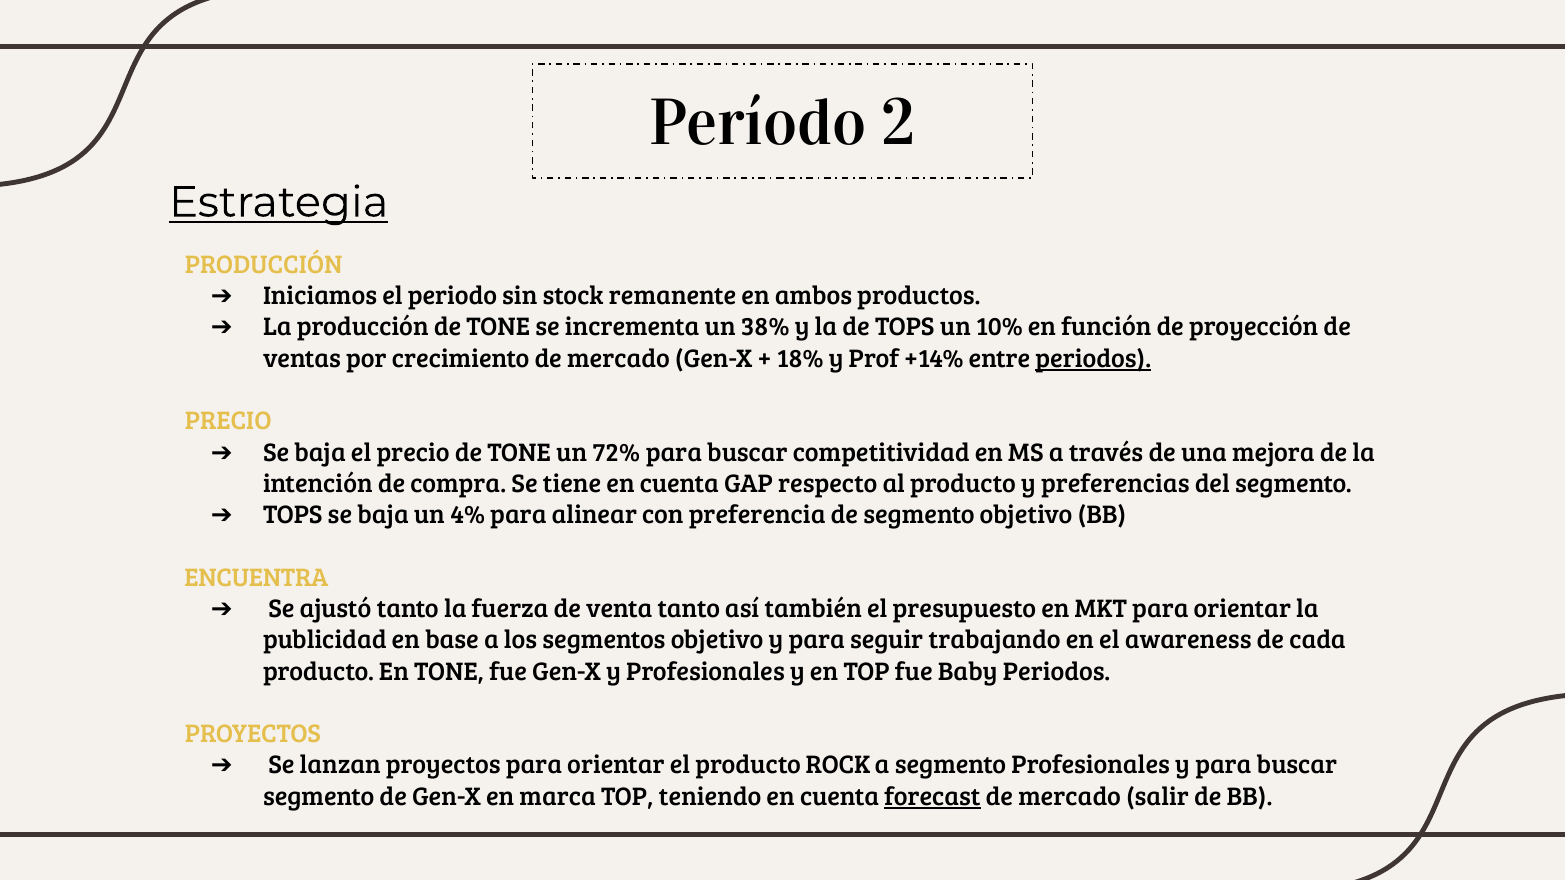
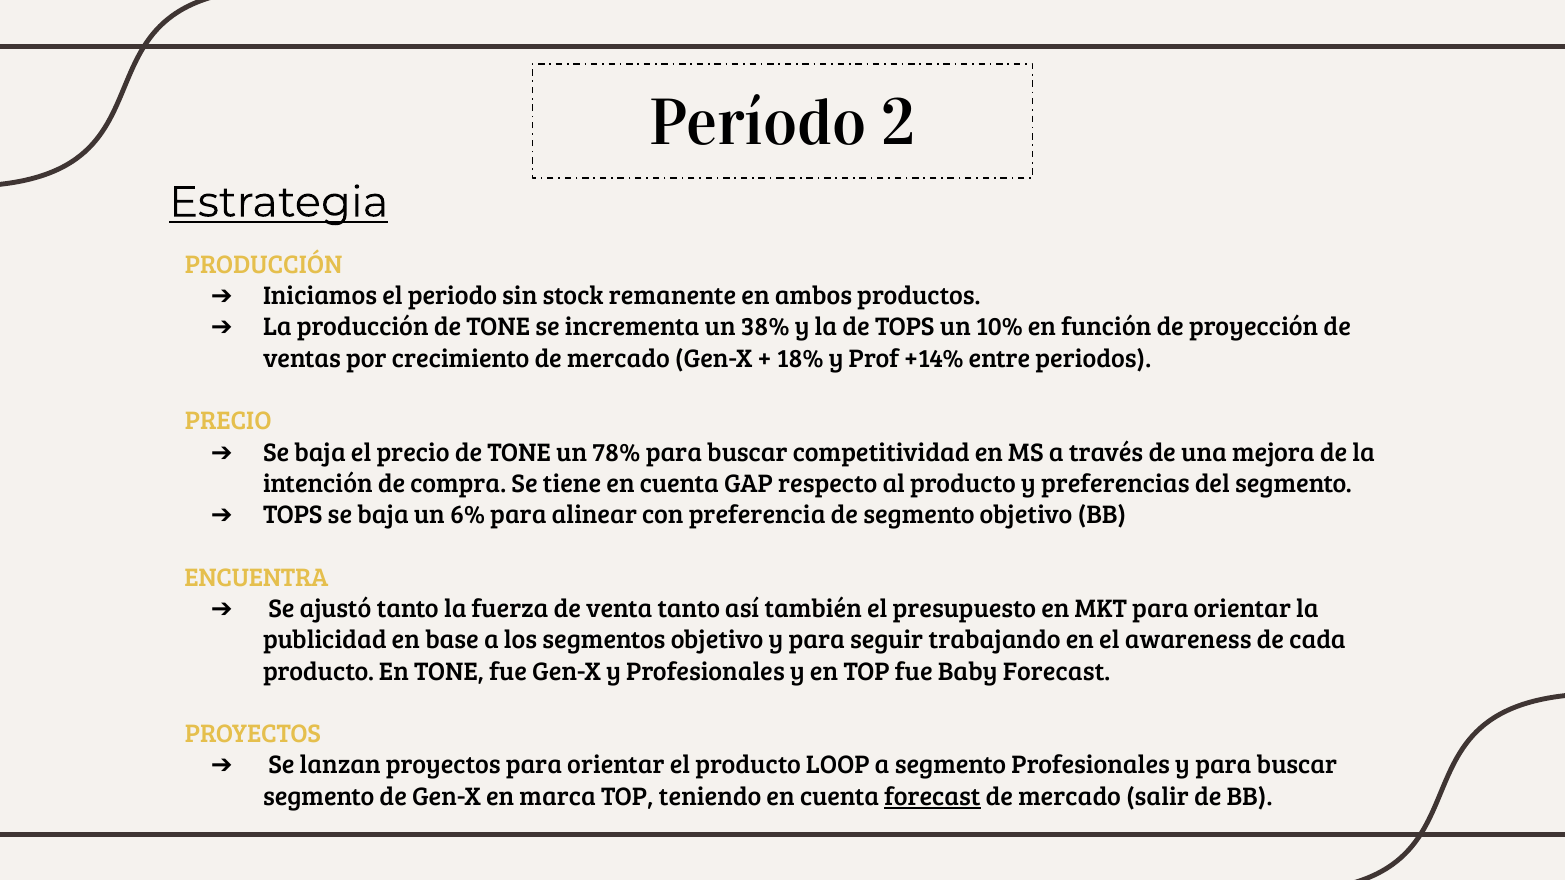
periodos underline: present -> none (1093, 359)
72%: 72% -> 78% (616, 453)
4%: 4% -> 6% (468, 515)
Baby Periodos: Periodos -> Forecast (1057, 672)
ROCK: ROCK -> LOOP (838, 766)
